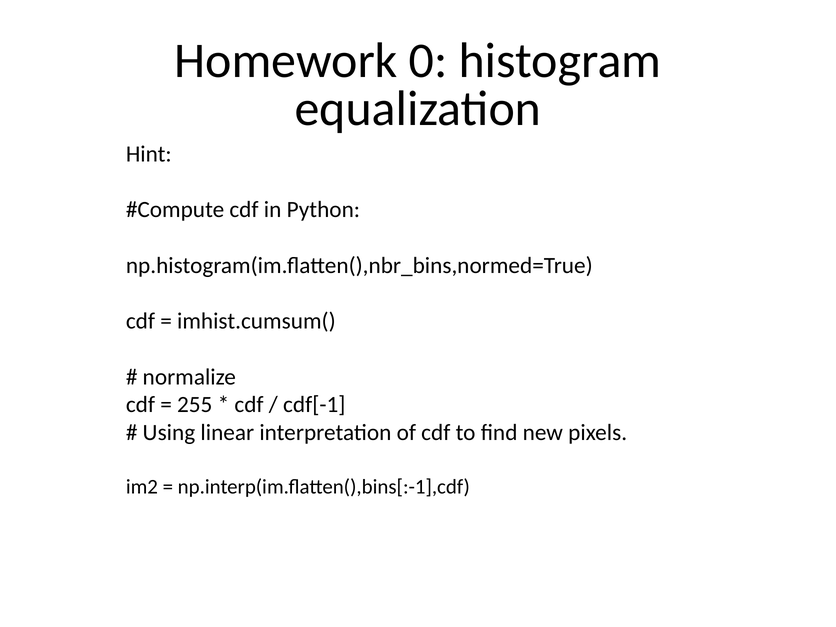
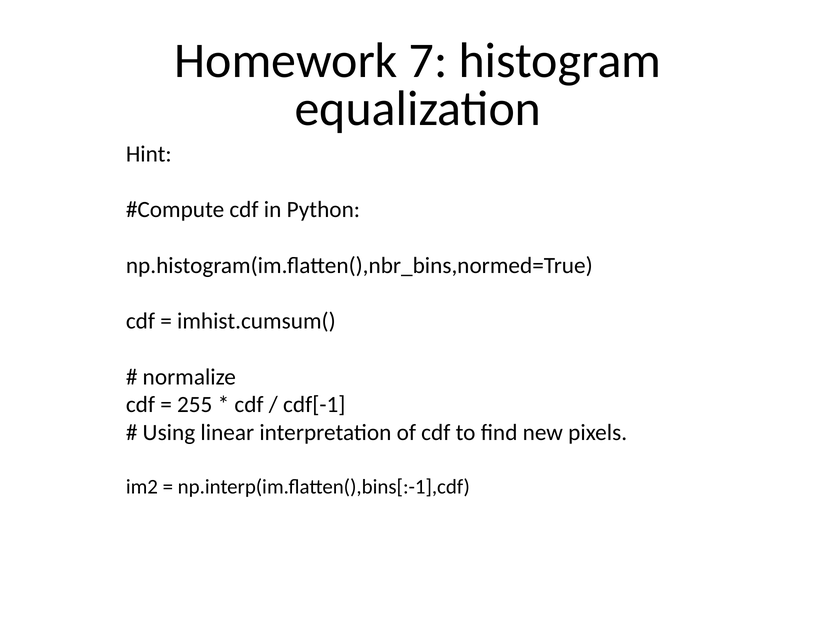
0: 0 -> 7 (428, 61)
